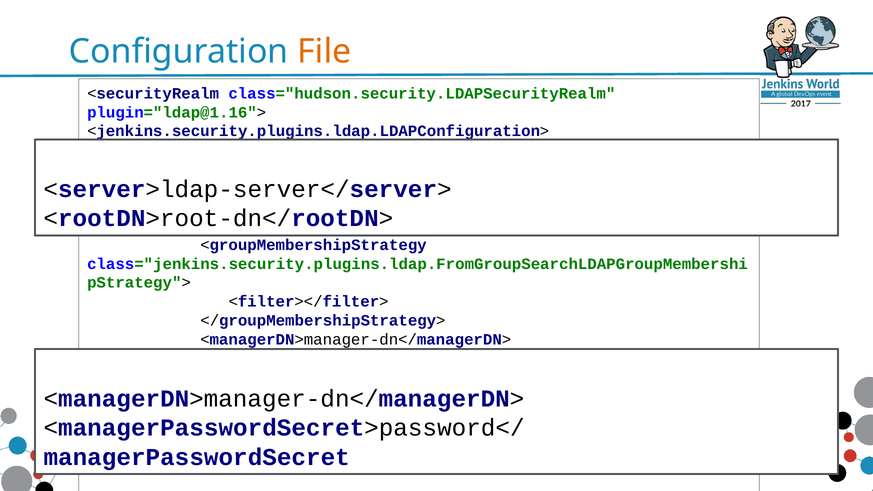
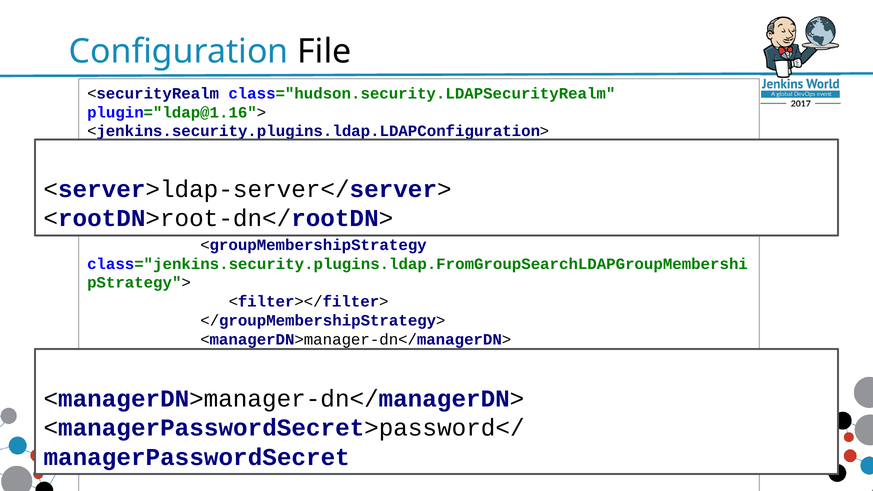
File colour: orange -> black (324, 51)
